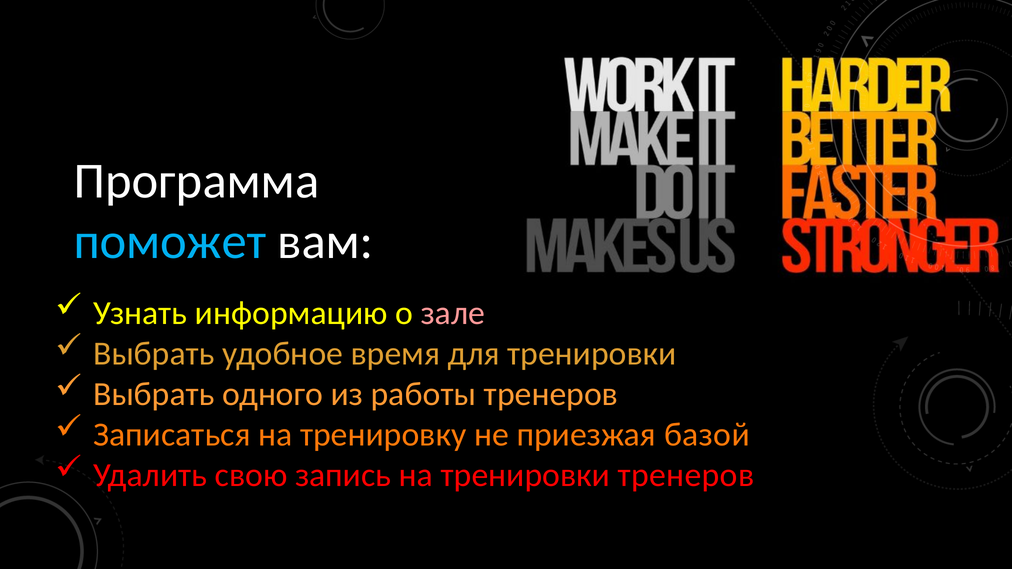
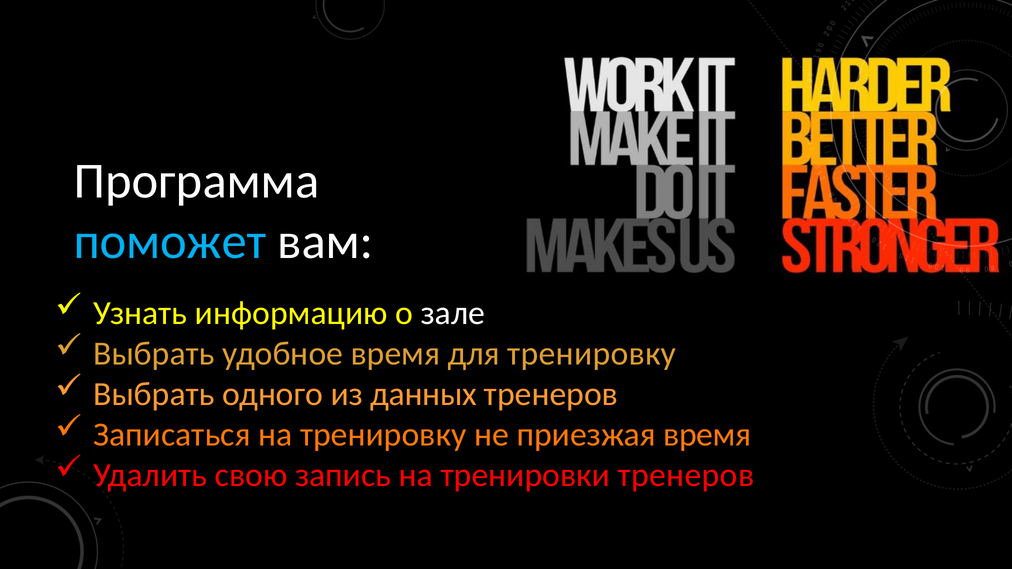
зале colour: pink -> white (453, 313)
для тренировки: тренировки -> тренировку (592, 354)
работы: работы -> данных (424, 394)
приезжая базой: базой -> время (707, 435)
